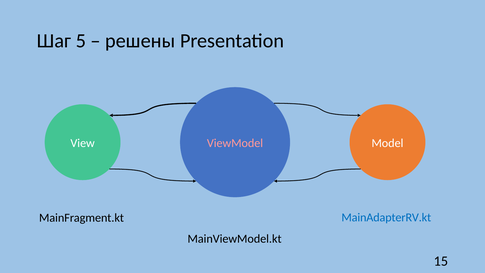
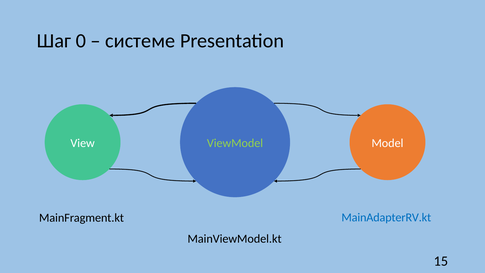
5: 5 -> 0 (81, 41)
решены: решены -> системе (140, 41)
ViewModel colour: pink -> light green (235, 143)
